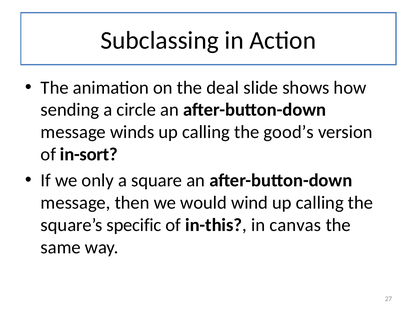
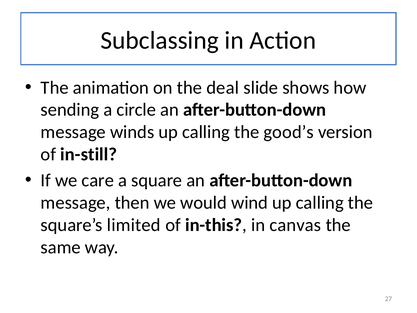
in-sort: in-sort -> in-still (89, 154)
only: only -> care (98, 180)
specific: specific -> limited (134, 225)
